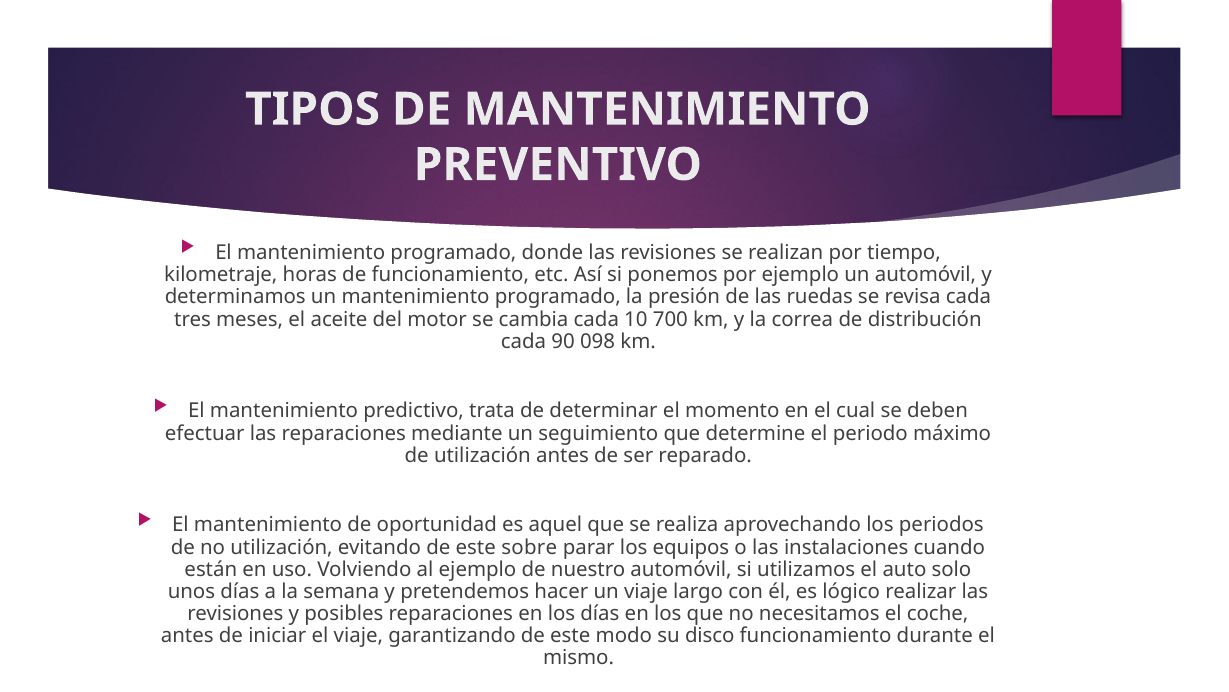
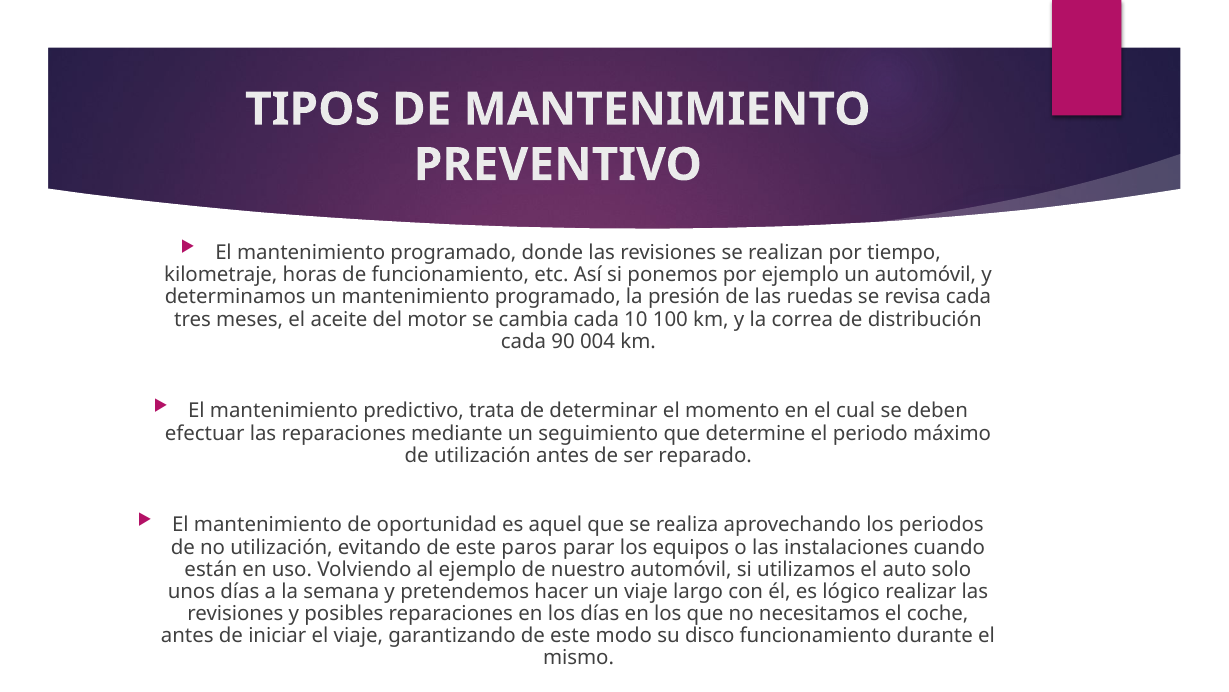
700: 700 -> 100 (670, 319)
098: 098 -> 004 (598, 341)
sobre: sobre -> paros (529, 547)
